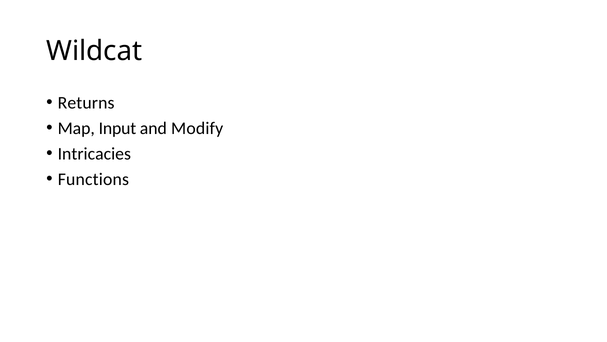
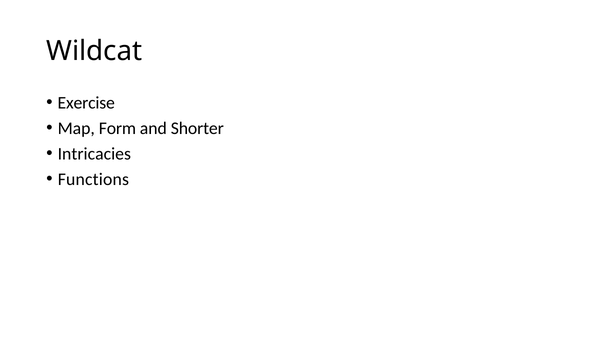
Returns: Returns -> Exercise (86, 103)
Input: Input -> Form (117, 128)
Modify: Modify -> Shorter (197, 128)
